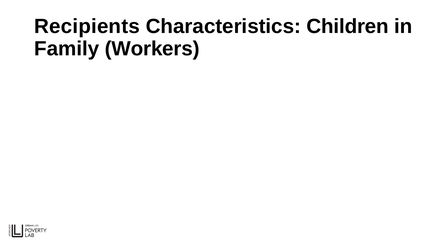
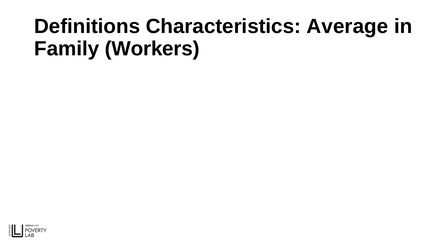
Recipients: Recipients -> Definitions (87, 27)
Children: Children -> Average (347, 27)
